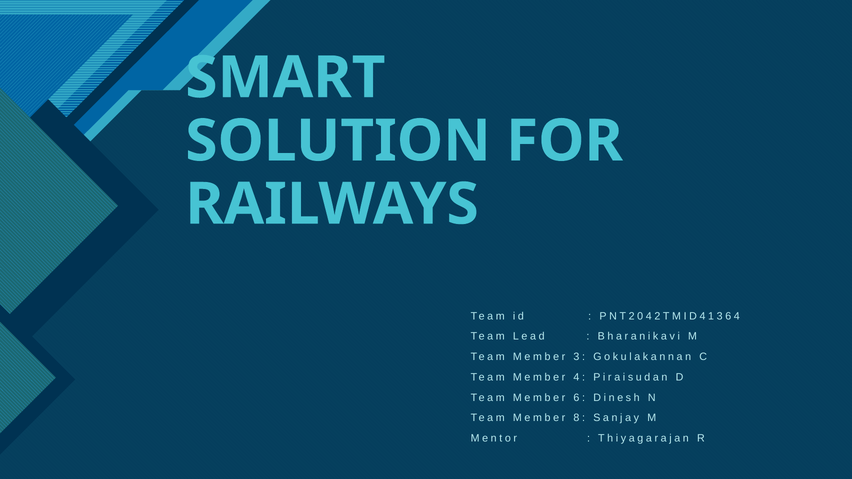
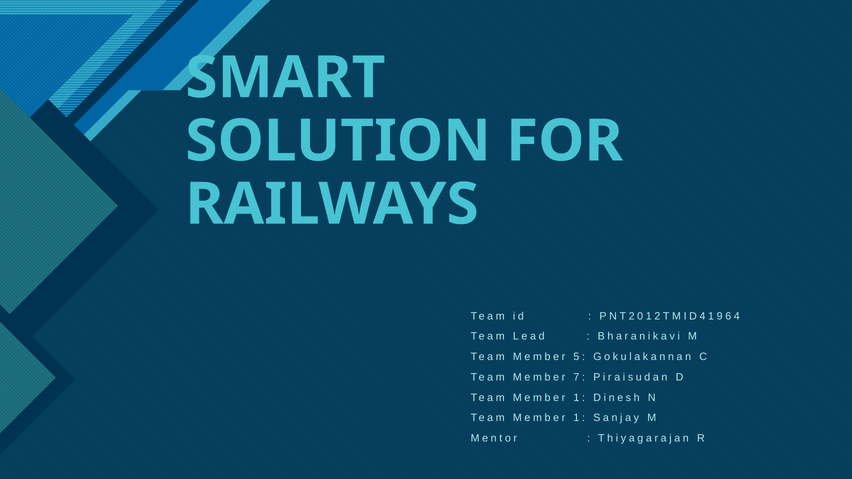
4: 4 -> 1 (649, 316)
3: 3 -> 9 (720, 316)
3: 3 -> 5 (576, 357)
4: 4 -> 7 (576, 377)
6: 6 -> 1 (576, 398)
8: 8 -> 1 (576, 418)
